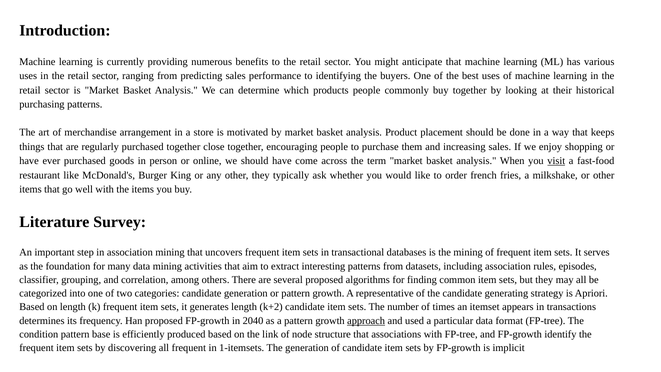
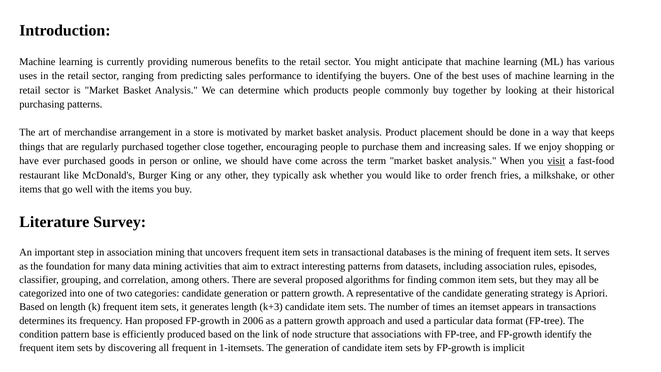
k+2: k+2 -> k+3 (271, 307)
2040: 2040 -> 2006 (253, 320)
approach underline: present -> none (366, 320)
